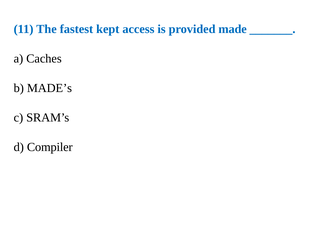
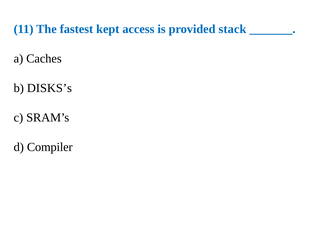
made: made -> stack (232, 29)
MADE’s: MADE’s -> DISKS’s (49, 88)
